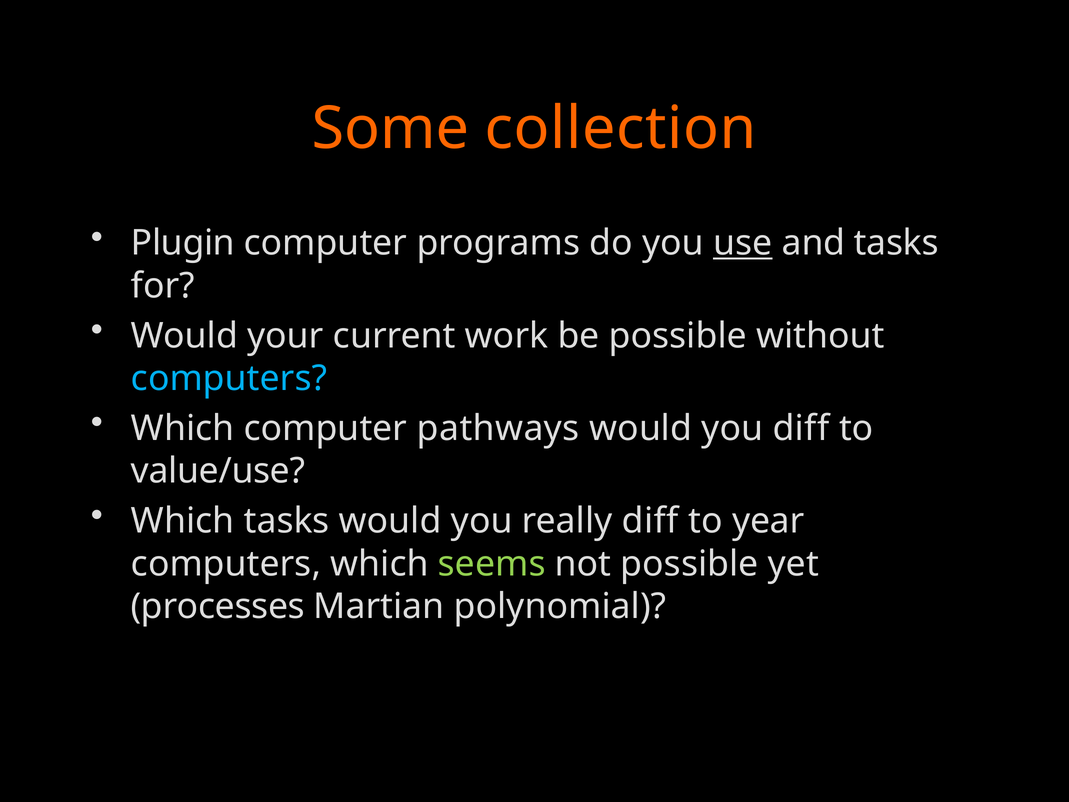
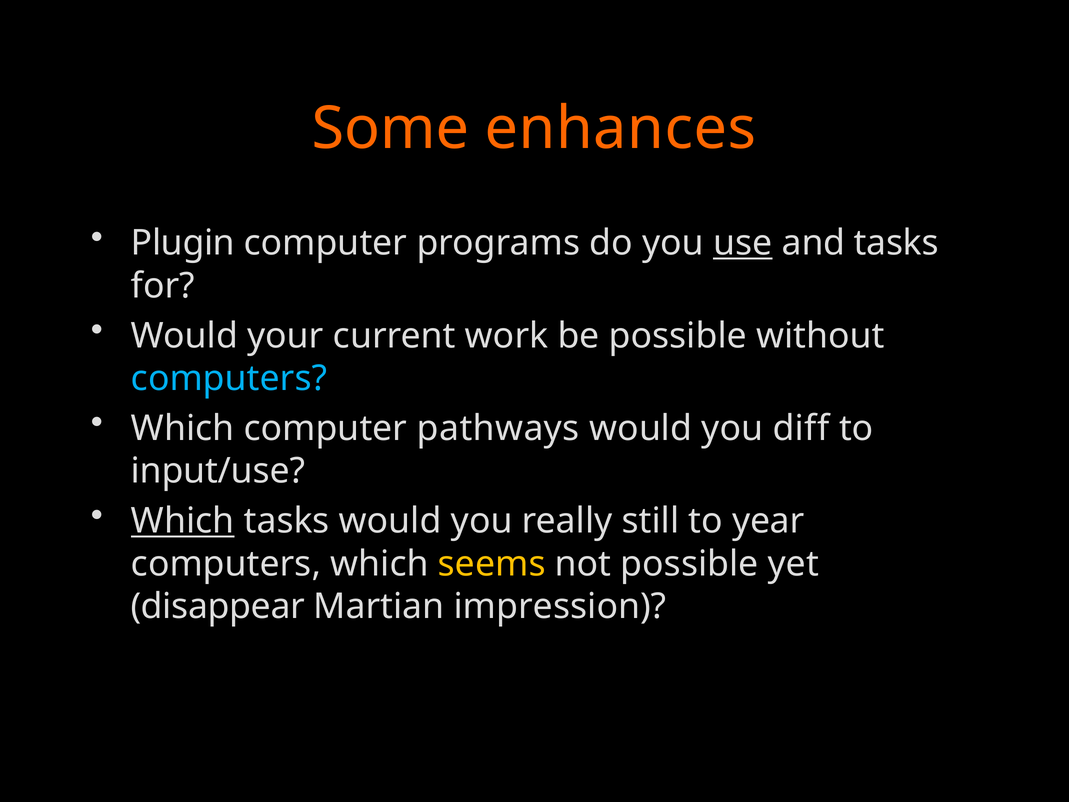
collection: collection -> enhances (621, 129)
value/use: value/use -> input/use (218, 471)
Which underline: none -> present (183, 521)
really diff: diff -> still (650, 521)
seems colour: light green -> yellow (492, 564)
processes: processes -> disappear (218, 606)
polynomial: polynomial -> impression (560, 606)
